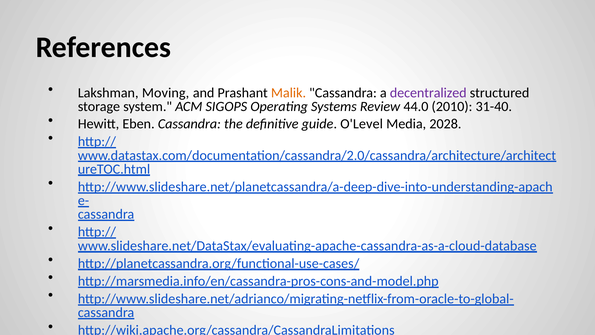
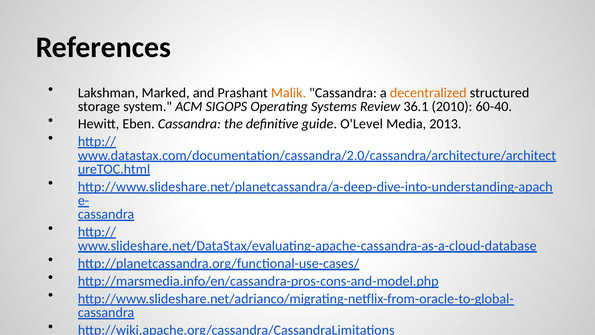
Moving: Moving -> Marked (166, 93)
decentralized colour: purple -> orange (428, 93)
44.0: 44.0 -> 36.1 (416, 106)
31-40: 31-40 -> 60-40 (494, 106)
2028: 2028 -> 2013 (445, 124)
